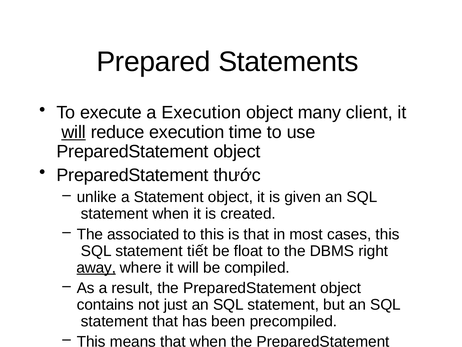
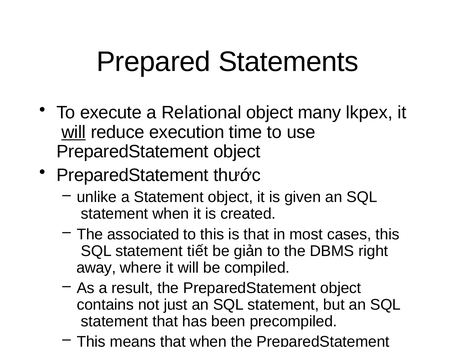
a Execution: Execution -> Relational (201, 113)
client: client -> lkpex (369, 113)
float: float -> giản (248, 251)
away underline: present -> none (96, 267)
